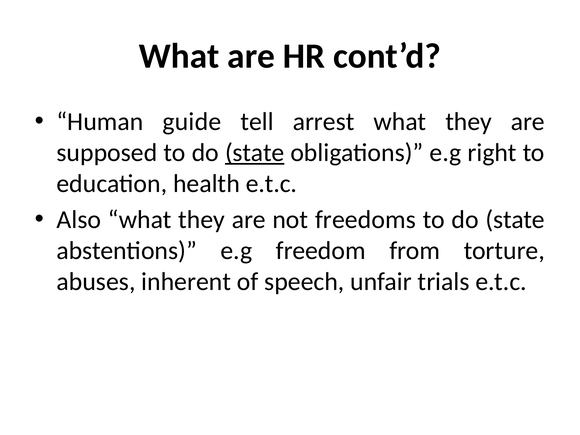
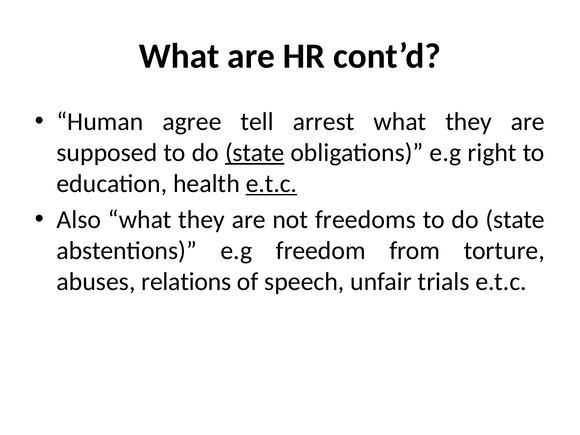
guide: guide -> agree (192, 122)
e.t.c underline: none -> present (271, 184)
inherent: inherent -> relations (186, 282)
